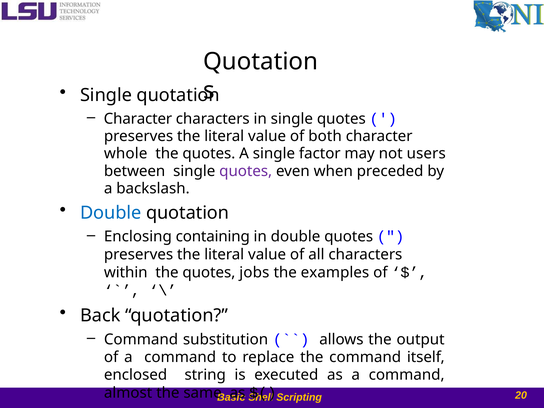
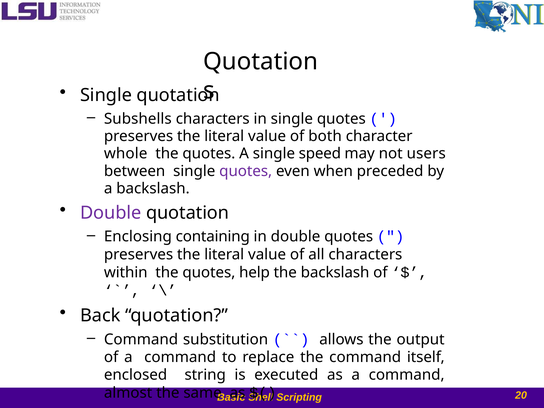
Character: Character -> Subshells (138, 119)
factor: factor -> speed (320, 154)
Double colour: blue -> purple (111, 213)
jobs: jobs -> help (254, 273)
the examples: examples -> backslash (335, 273)
